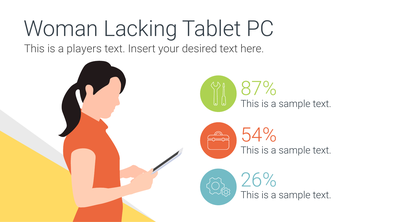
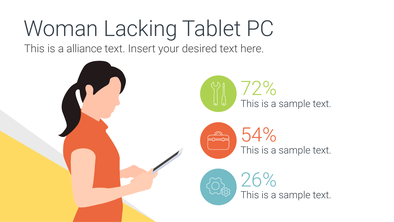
players: players -> alliance (84, 49)
87%: 87% -> 72% (259, 88)
